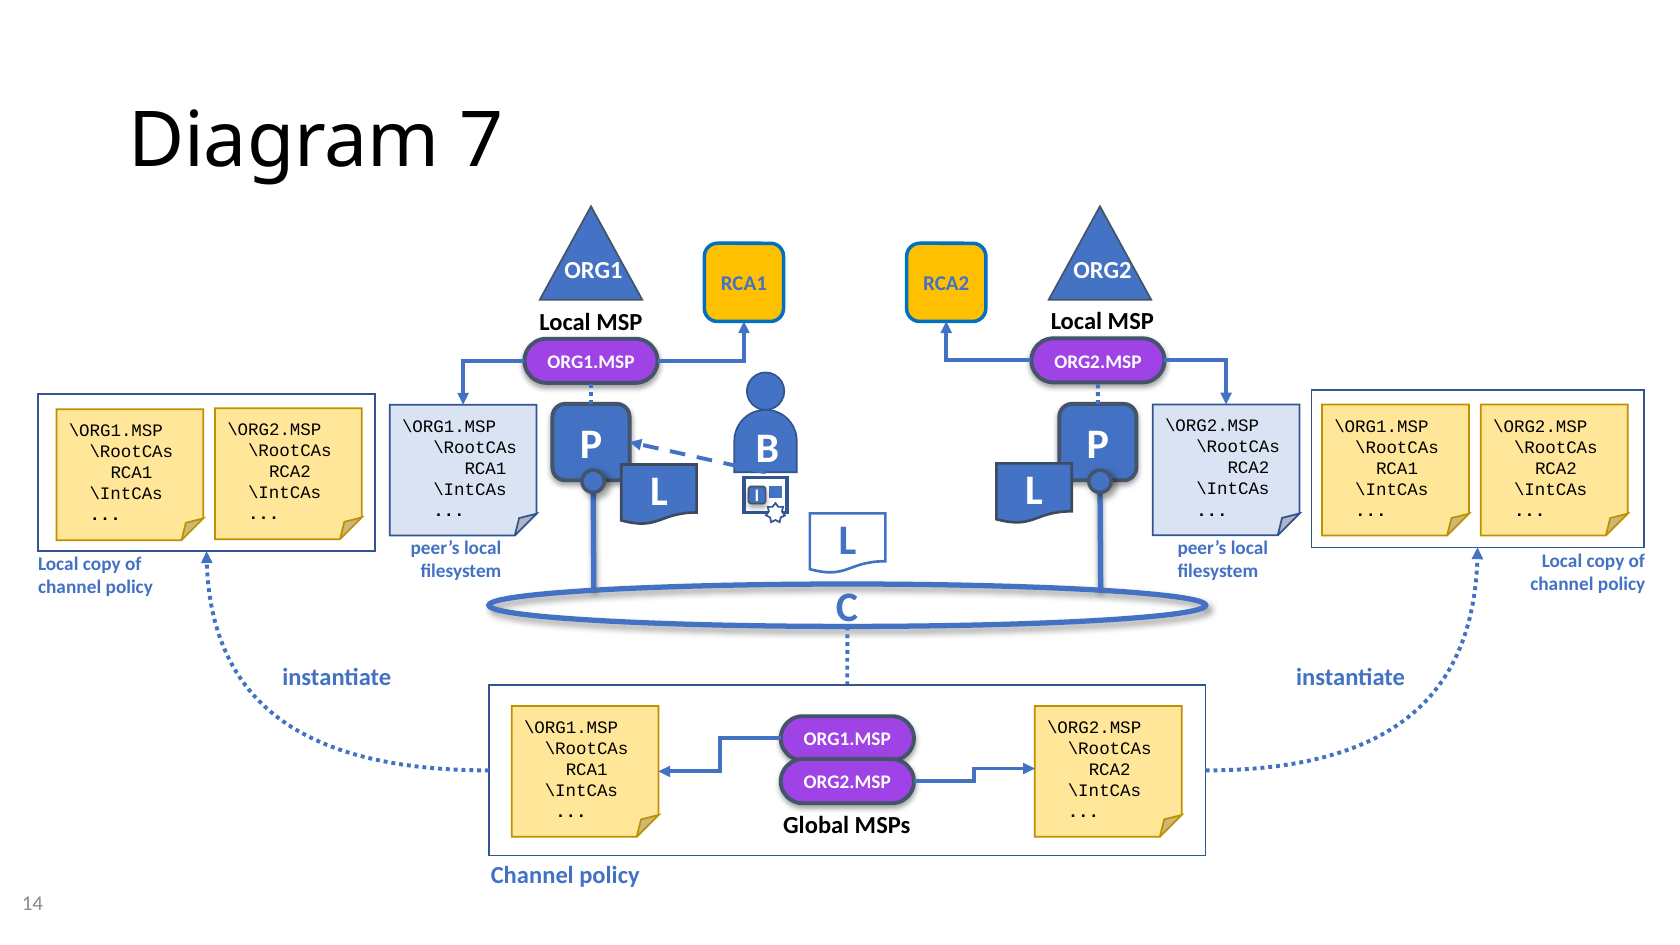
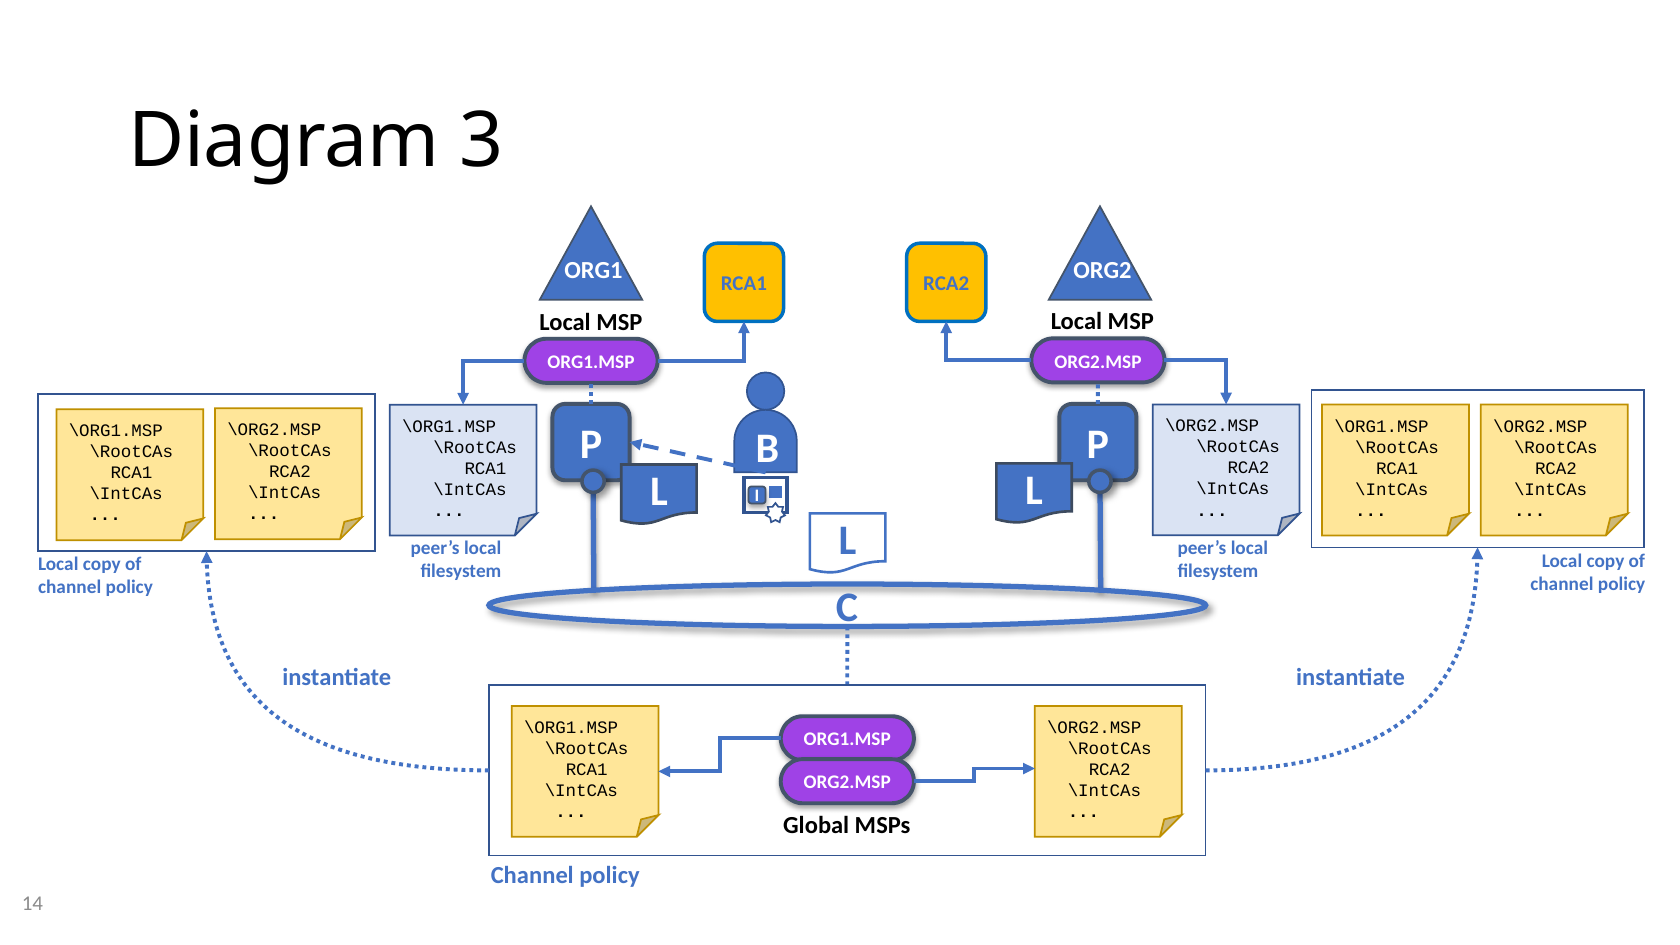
7: 7 -> 3 (482, 141)
